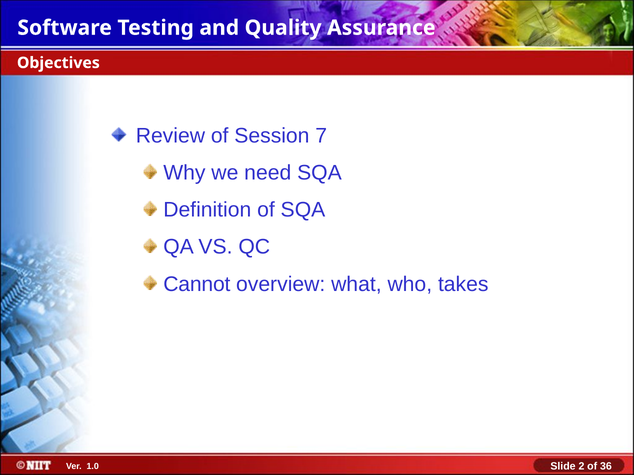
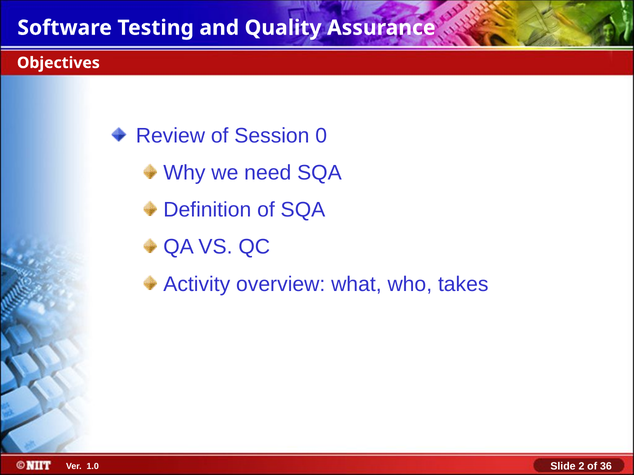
7: 7 -> 0 (321, 136)
Cannot: Cannot -> Activity (197, 284)
